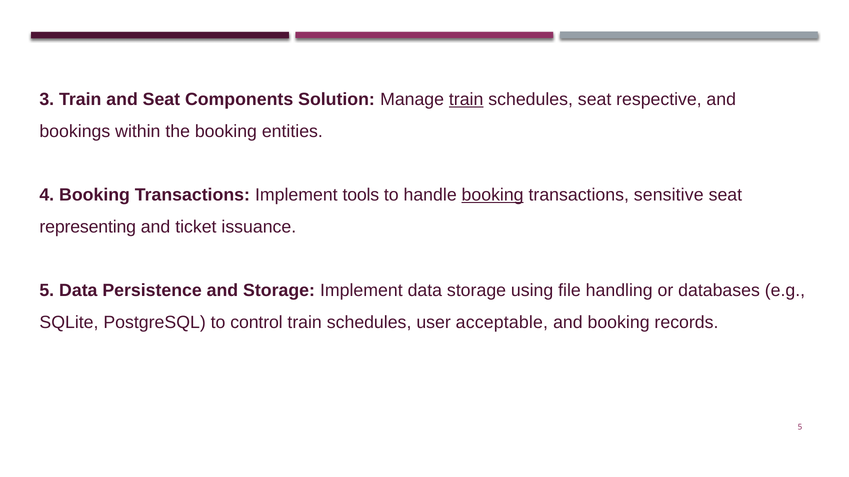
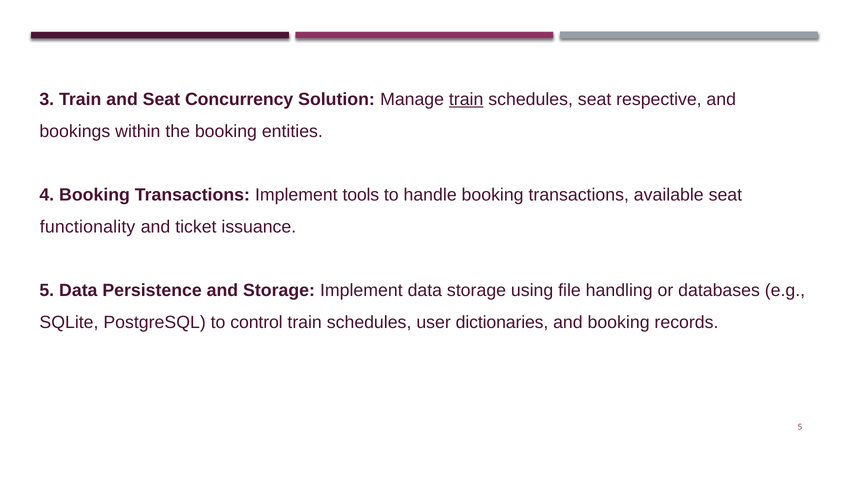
Components: Components -> Concurrency (239, 100)
booking underline: present -> none (493, 195)
sensitive: sensitive -> available (669, 195)
representing: representing -> functionality (88, 227)
acceptable: acceptable -> dictionaries (502, 323)
